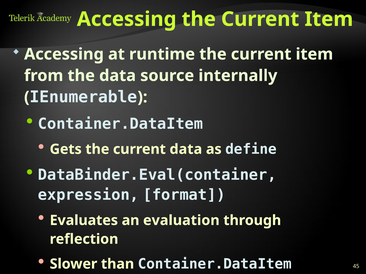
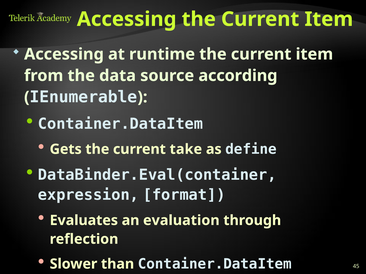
internally: internally -> according (238, 76)
current data: data -> take (186, 149)
